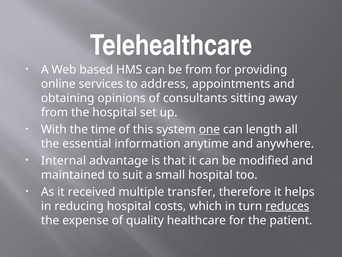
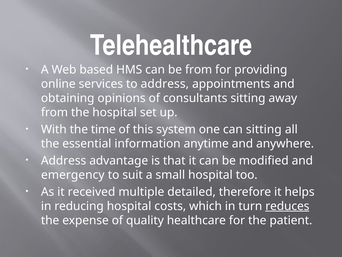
one underline: present -> none (209, 129)
can length: length -> sitting (264, 129)
Internal: Internal -> Address (64, 160)
maintained: maintained -> emergency (73, 175)
transfer: transfer -> detailed (192, 191)
